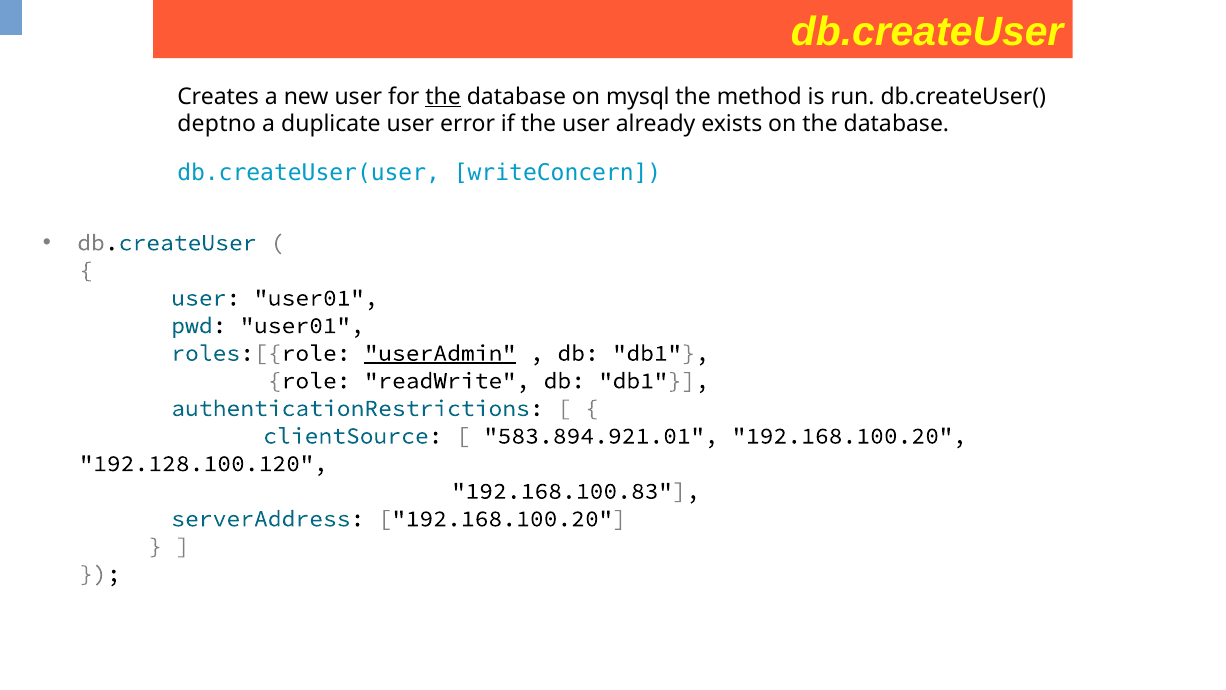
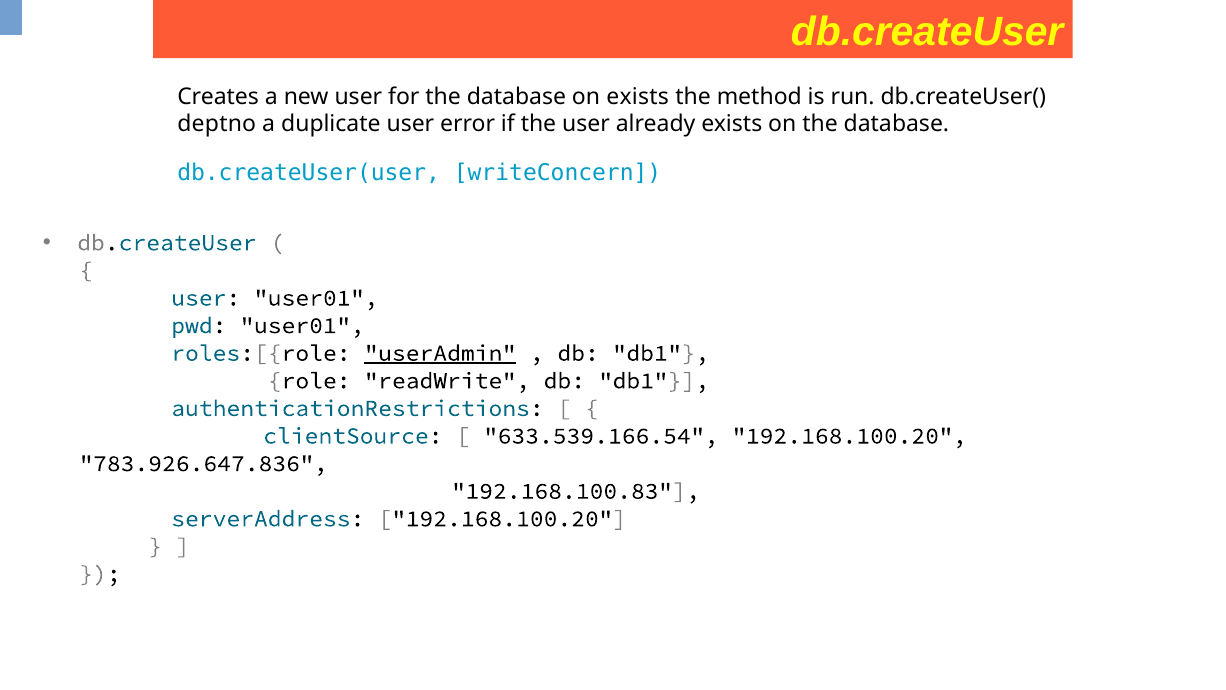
the underline: present -> none (443, 97)
on mysql: mysql -> exists (638, 97)
583.894.921.01: 583.894.921.01 -> 633.539.166.54 (601, 436)
192.128.100.120: 192.128.100.120 -> 783.926.647.836 (203, 463)
